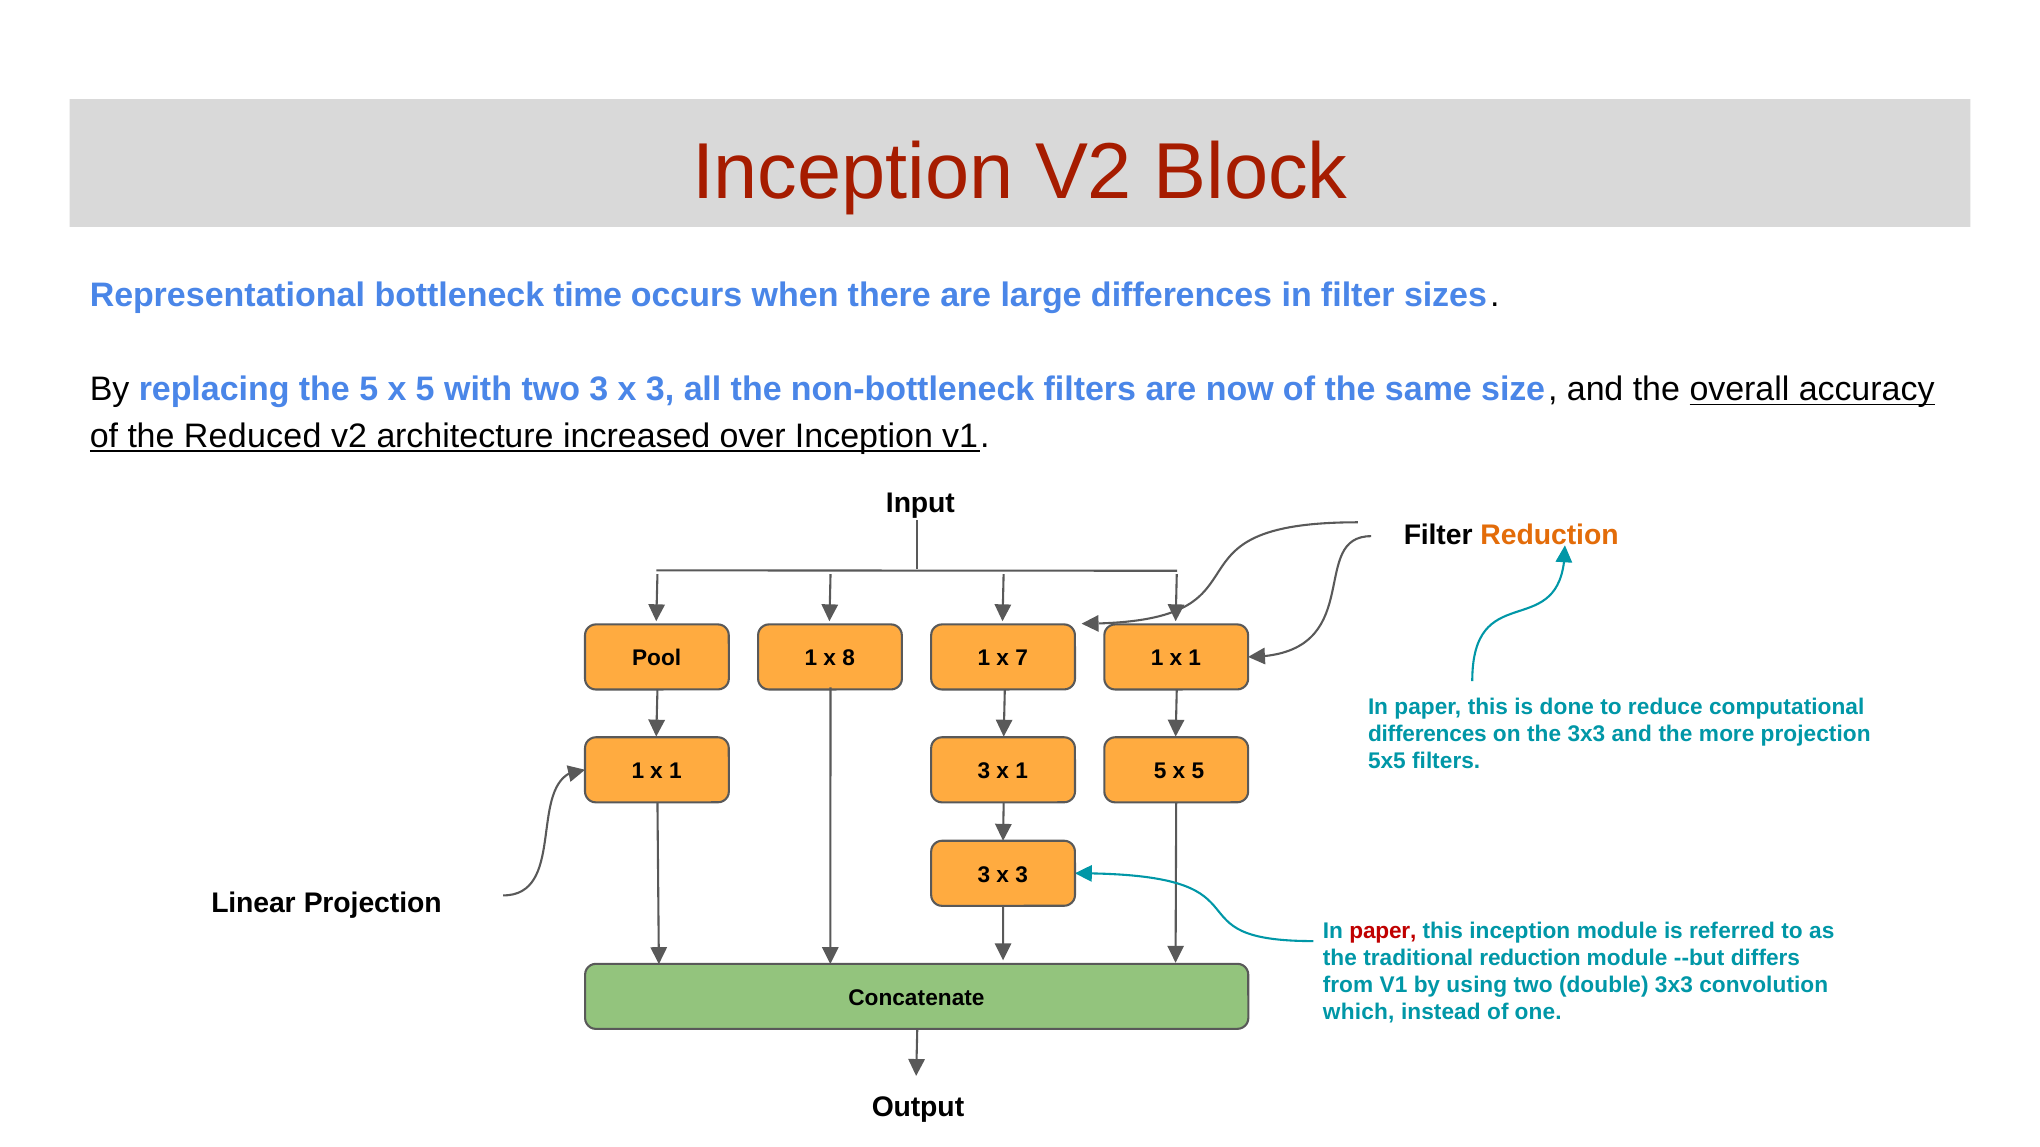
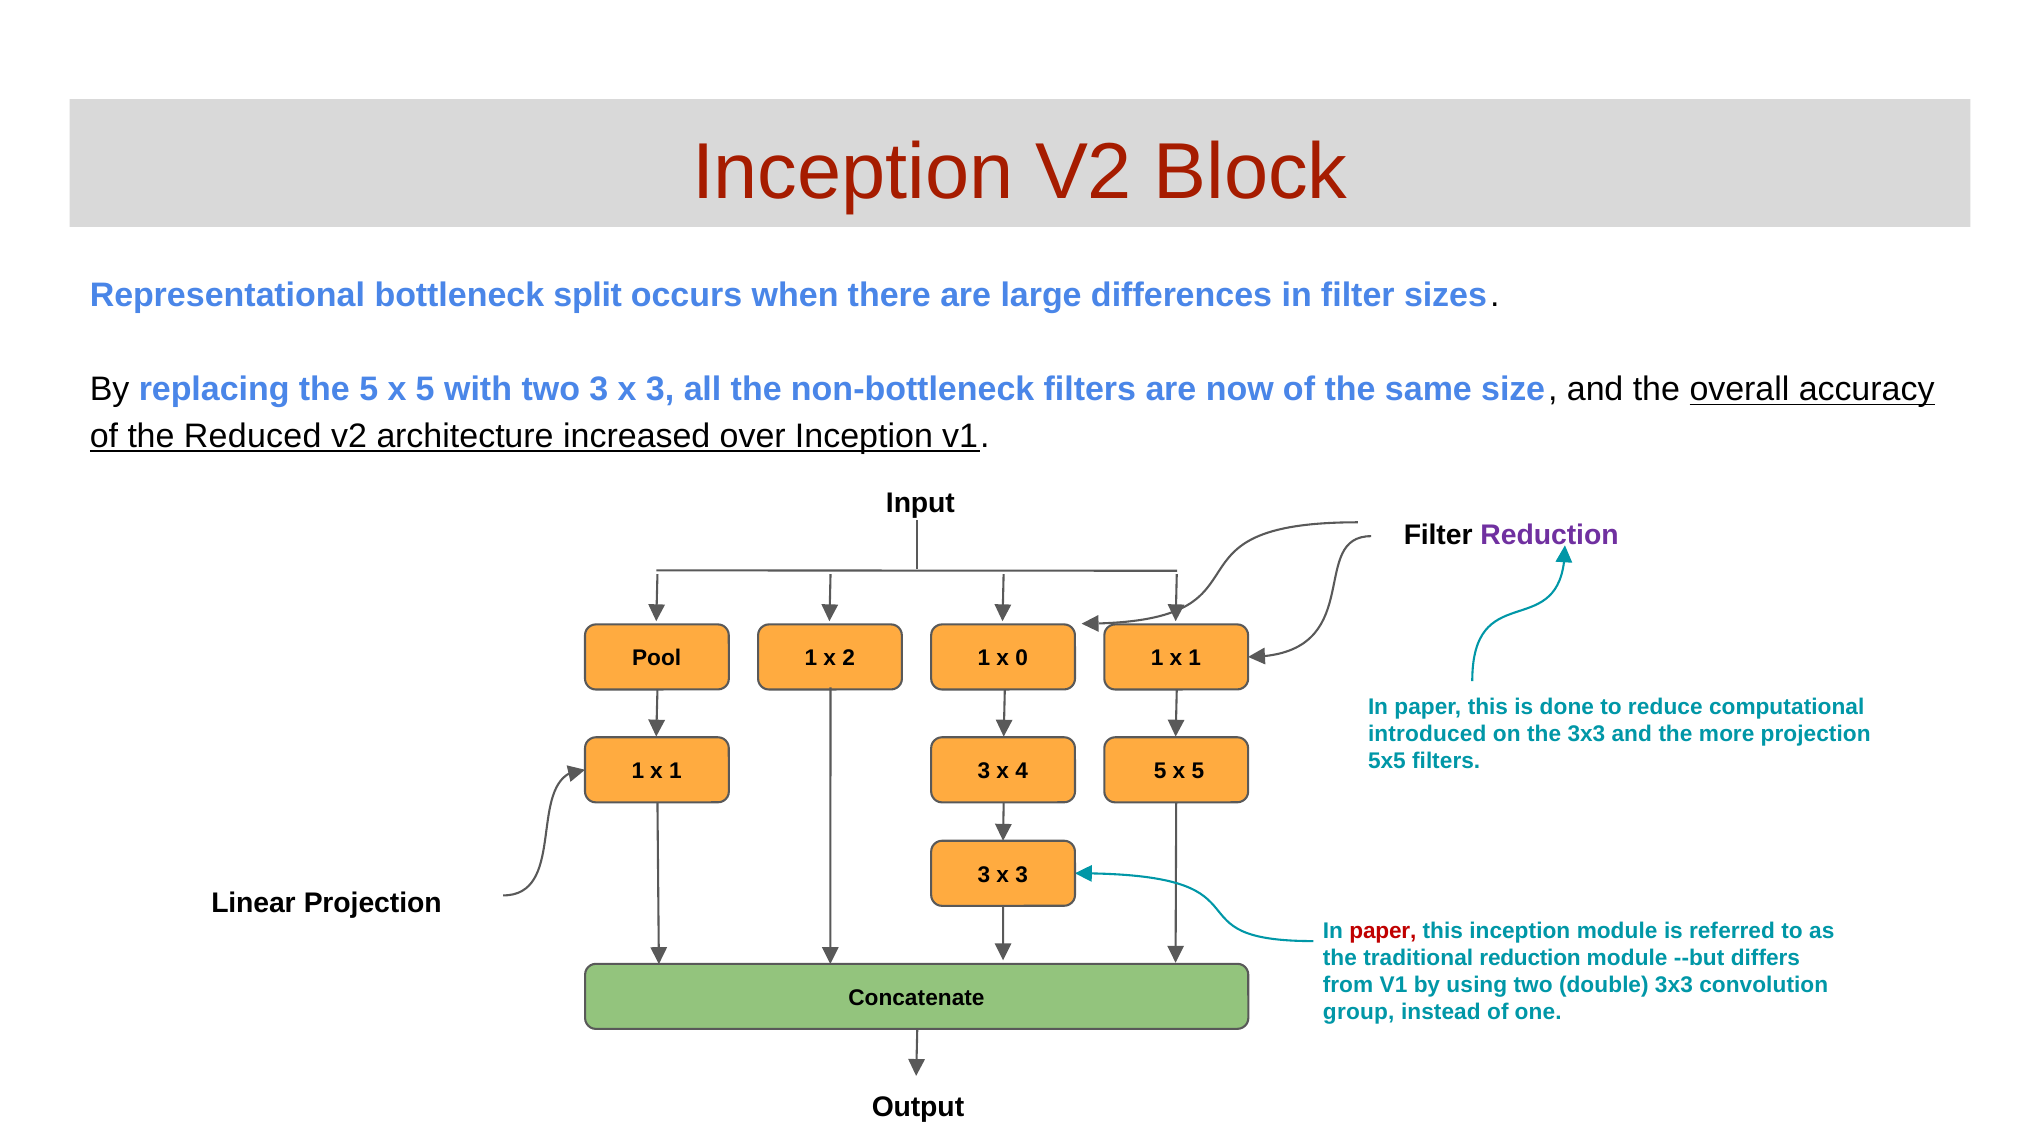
time: time -> split (588, 296)
Reduction colour: orange -> purple (1550, 535)
8: 8 -> 2 (849, 659)
7: 7 -> 0 (1022, 659)
differences: differences -> introduced (1427, 734)
3 x 1: 1 -> 4 (1022, 772)
which: which -> group (1359, 1013)
